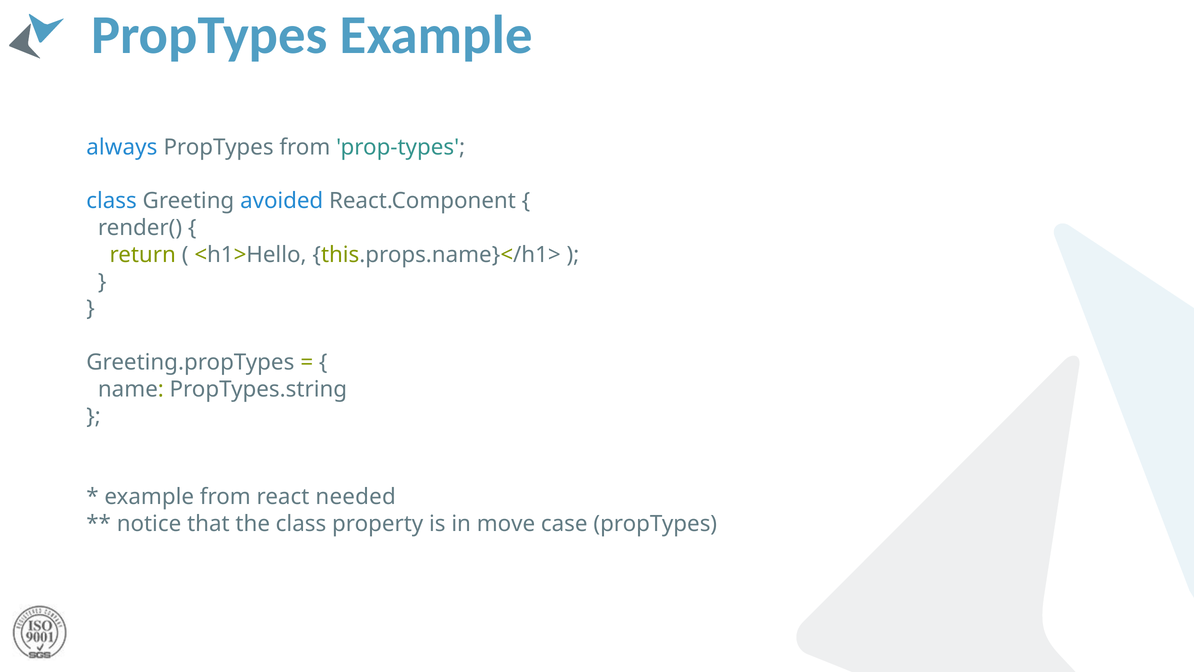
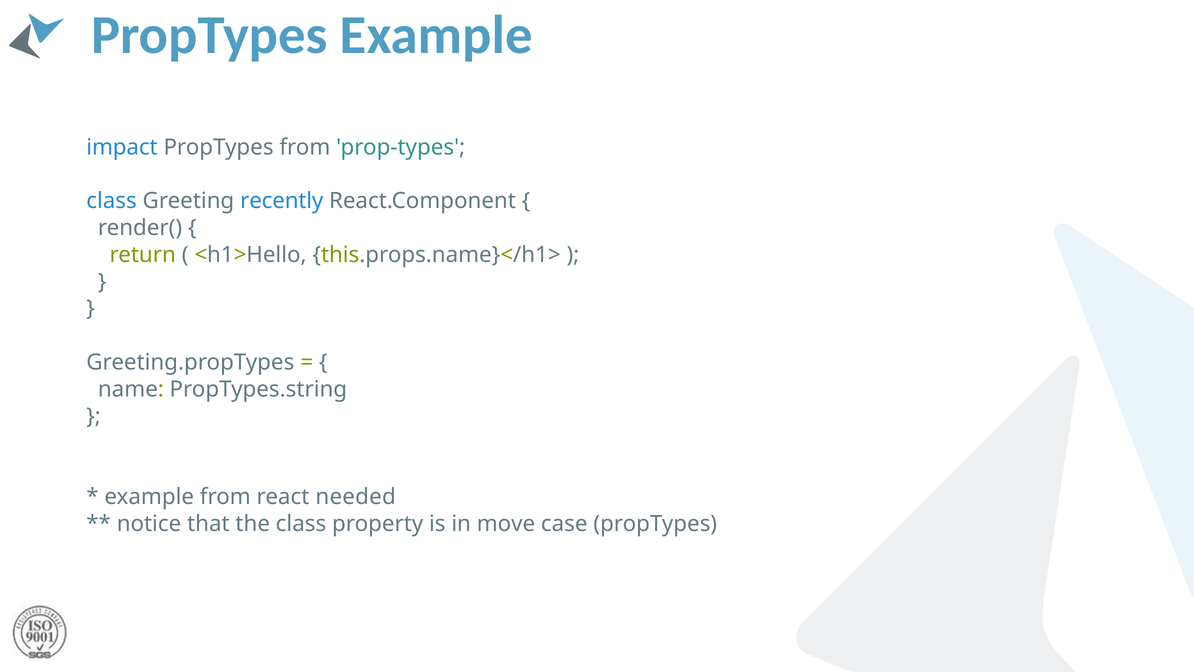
always: always -> impact (122, 147)
avoided: avoided -> recently (282, 201)
